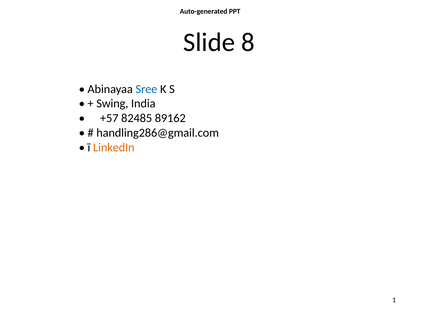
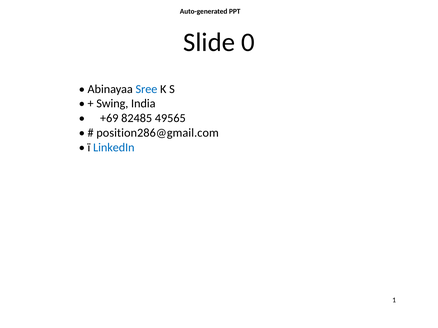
8: 8 -> 0 (248, 42)
+57: +57 -> +69 (109, 118)
89162: 89162 -> 49565 (170, 118)
handling286@gmail.com: handling286@gmail.com -> position286@gmail.com (158, 133)
LinkedIn colour: orange -> blue (114, 148)
